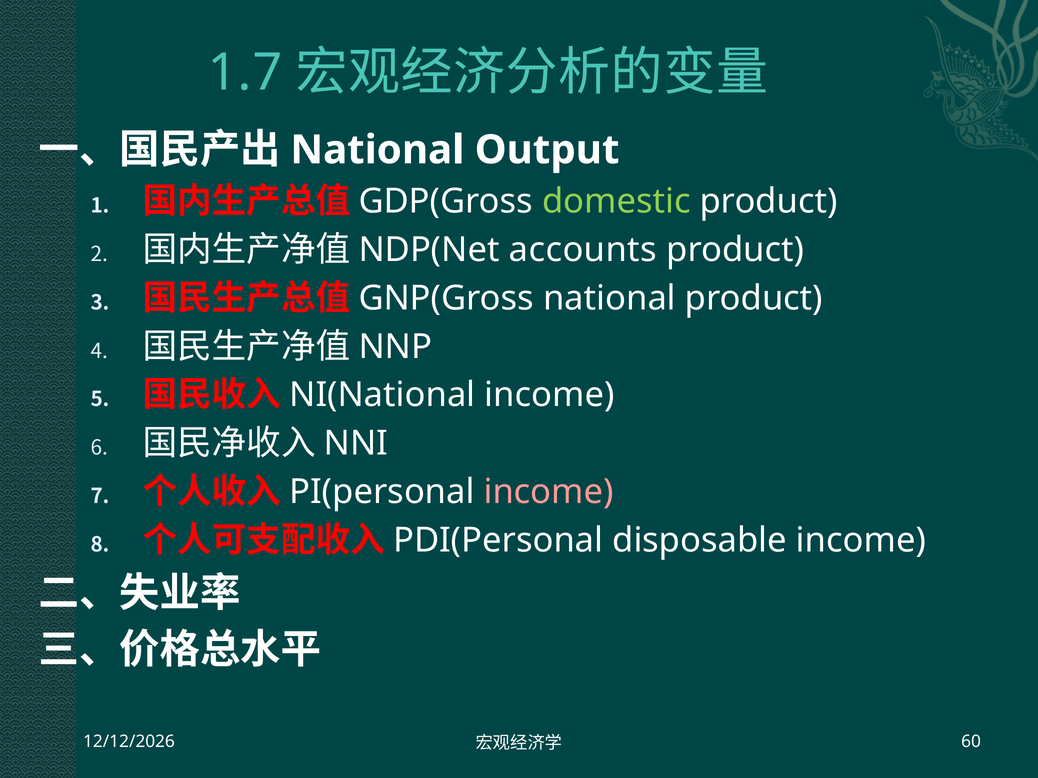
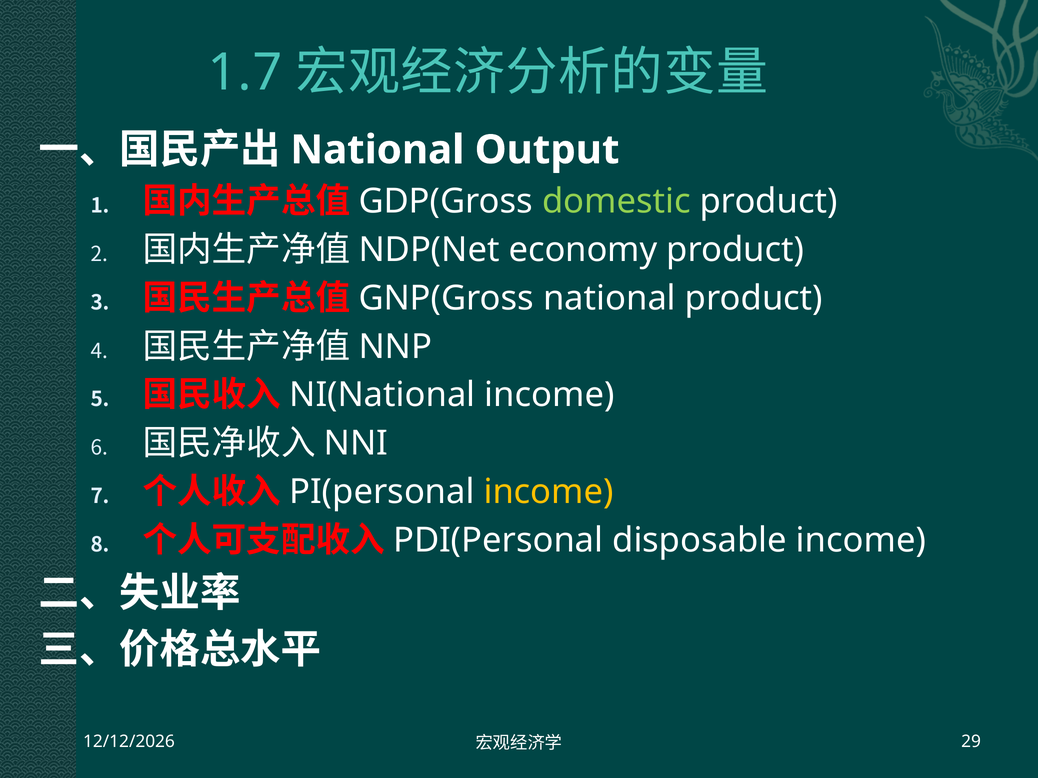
accounts: accounts -> economy (583, 250)
income colour: pink -> yellow (549, 492)
60: 60 -> 29 (971, 742)
